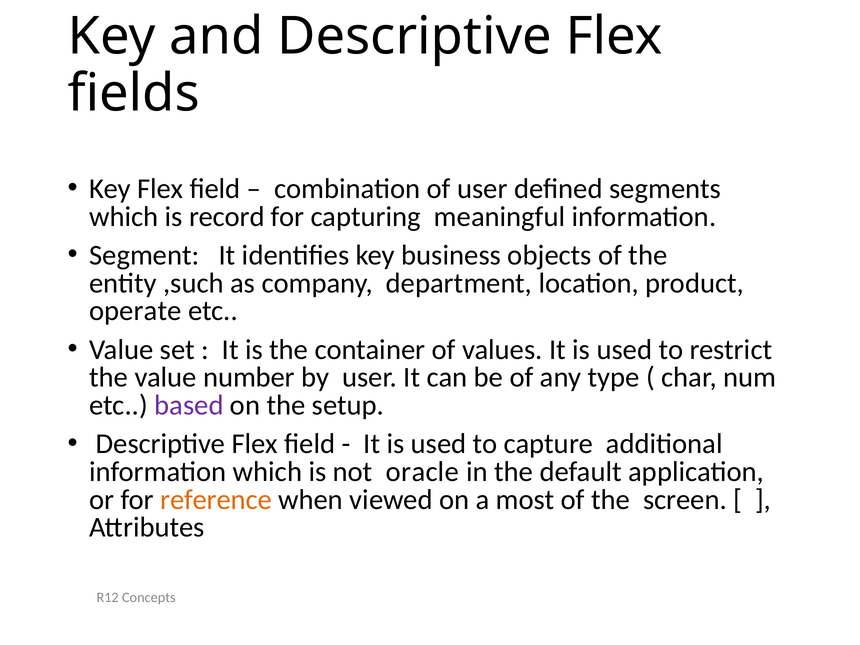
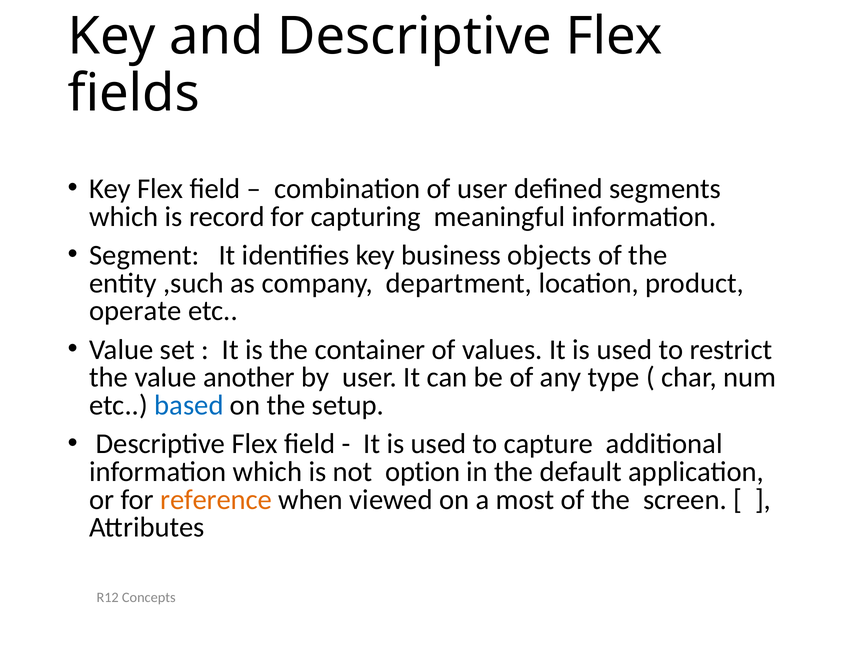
number: number -> another (249, 377)
based colour: purple -> blue (189, 405)
oracle: oracle -> option (423, 472)
